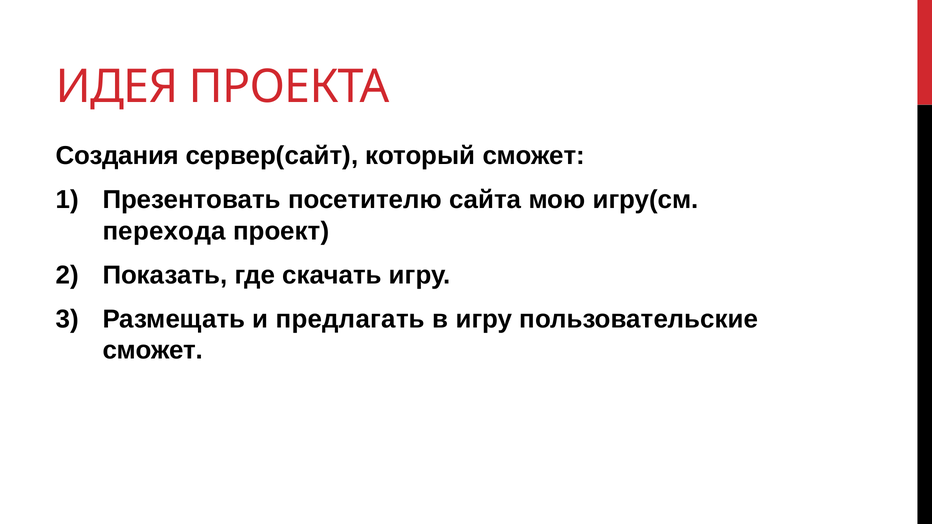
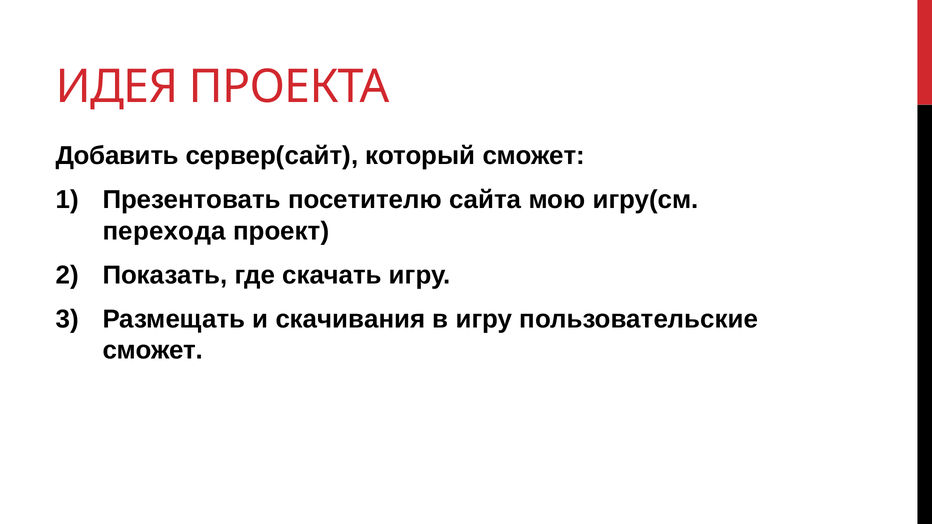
Создания: Создания -> Добавить (117, 156)
предлагать: предлагать -> скачивания (350, 319)
